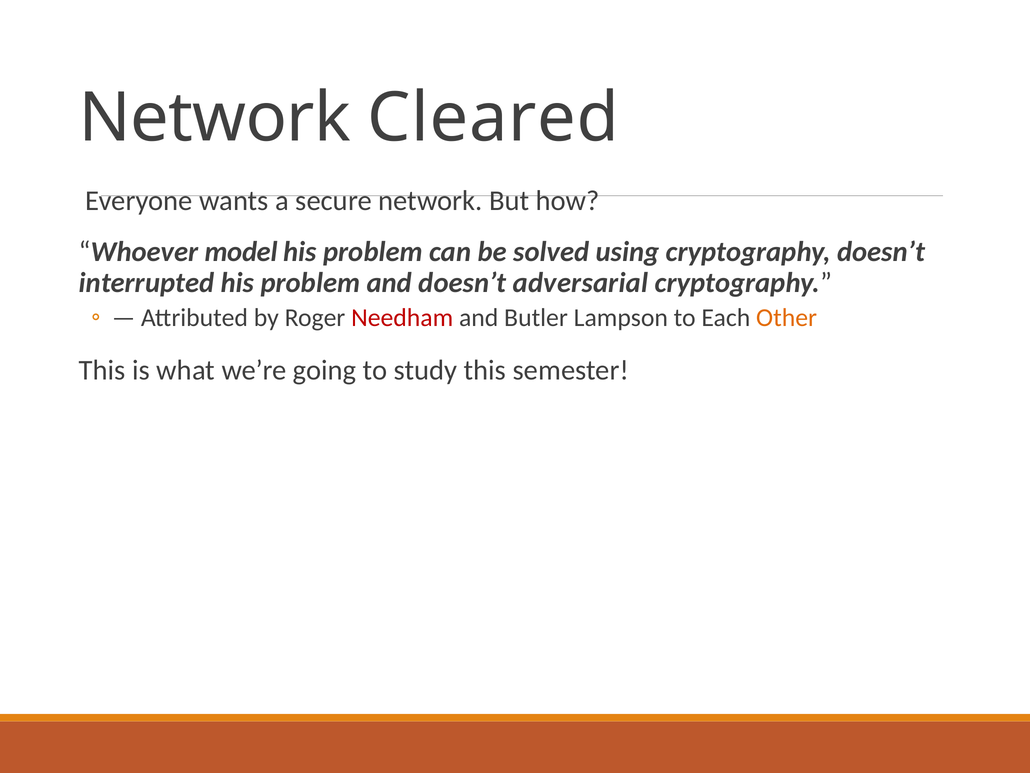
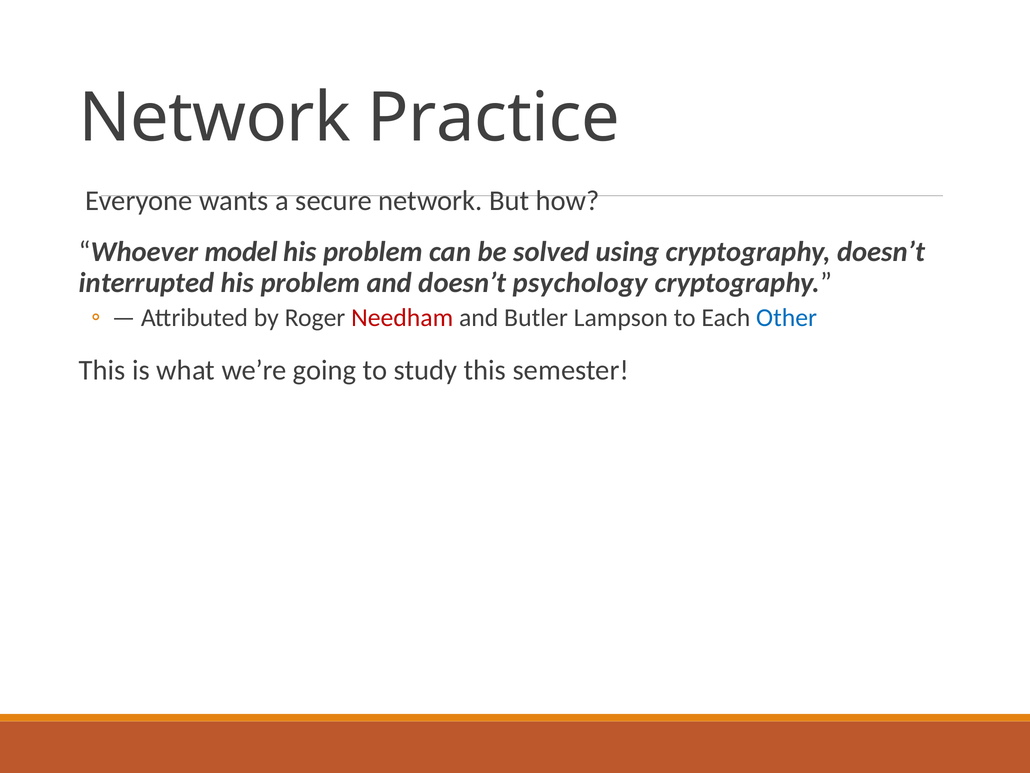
Cleared: Cleared -> Practice (494, 118)
adversarial: adversarial -> psychology (580, 283)
Other colour: orange -> blue (787, 318)
